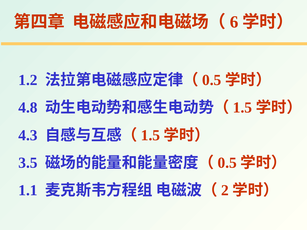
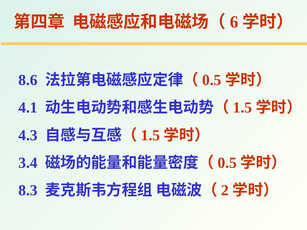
1.2: 1.2 -> 8.6 (28, 80)
4.8: 4.8 -> 4.1 (28, 108)
3.5: 3.5 -> 3.4 (28, 163)
1.1: 1.1 -> 8.3 (28, 191)
